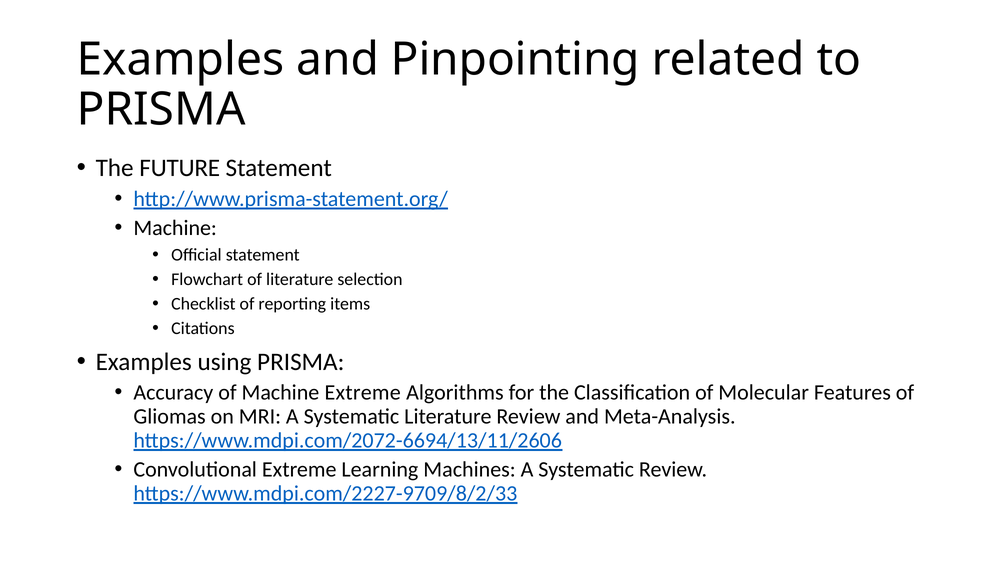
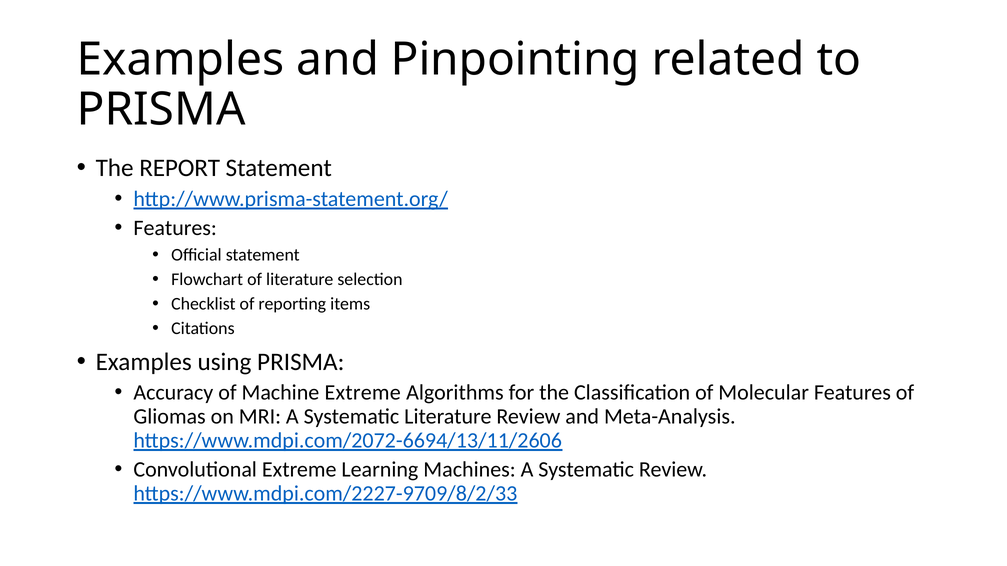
FUTURE: FUTURE -> REPORT (180, 168)
Machine: Machine -> Features (175, 228)
